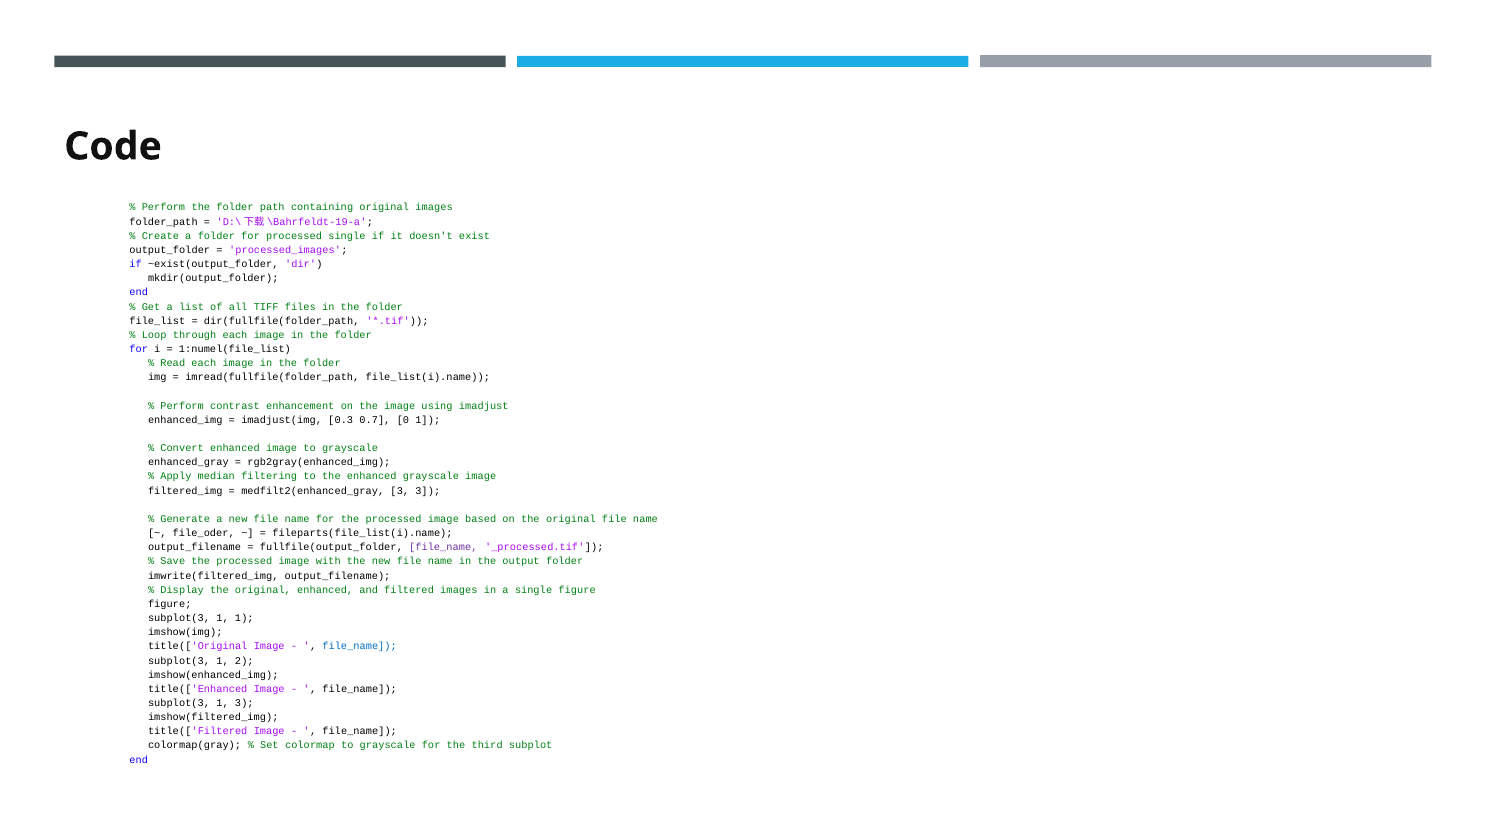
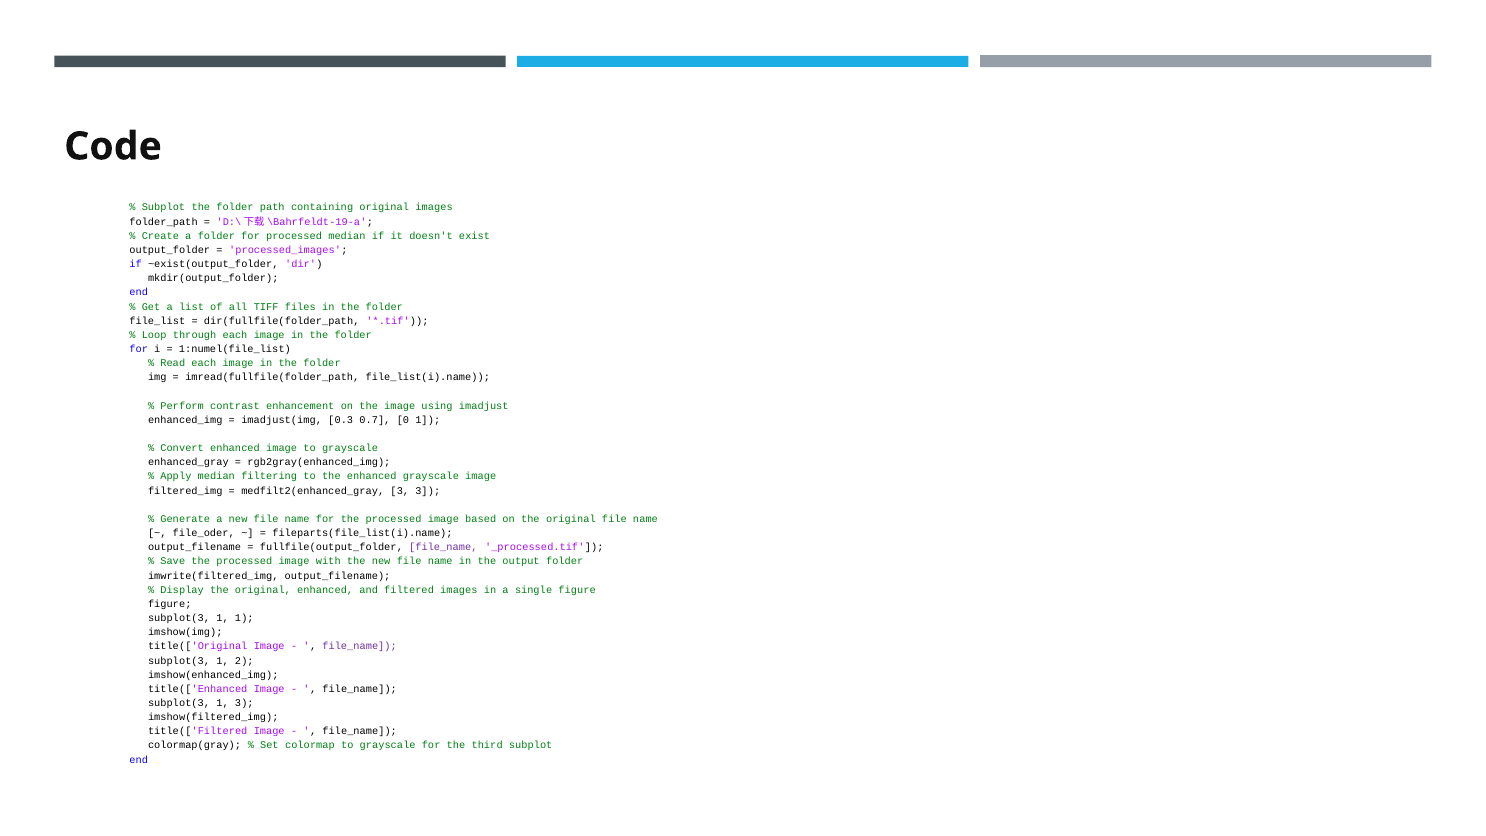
Perform: Perform -> Subplot (163, 208)
processed single: single -> median (347, 236)
file_name colour: blue -> purple (360, 646)
